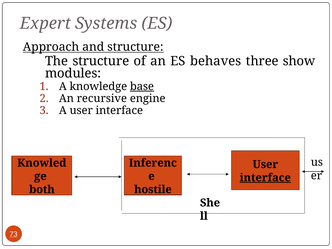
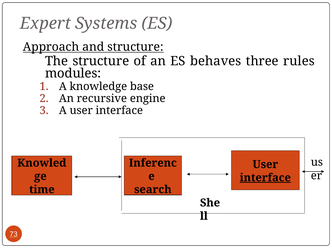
show: show -> rules (299, 61)
base underline: present -> none (142, 86)
hostile: hostile -> search (153, 190)
both: both -> time (42, 190)
